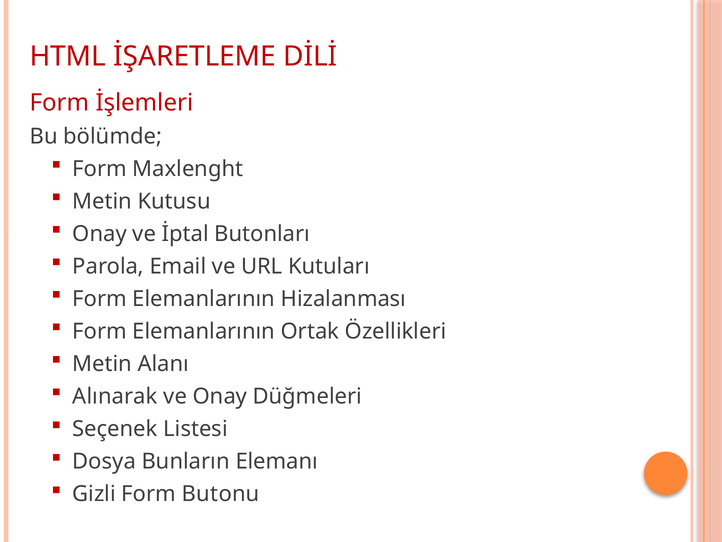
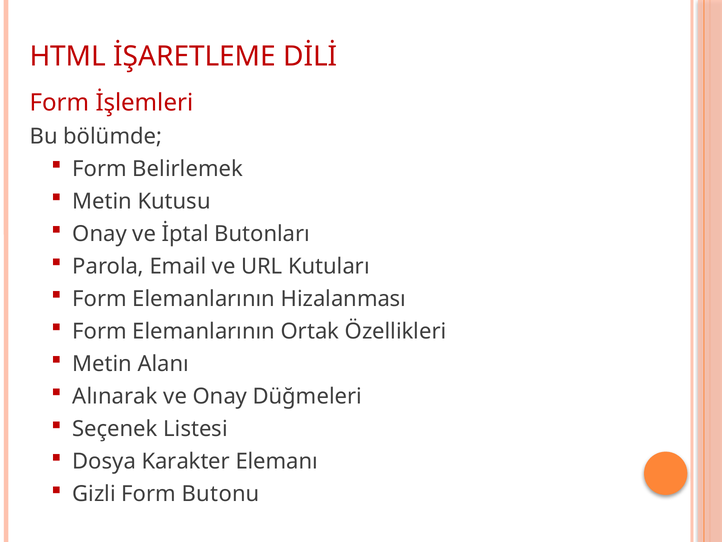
Maxlenght: Maxlenght -> Belirlemek (188, 169)
Bunların: Bunların -> Karakter (186, 461)
